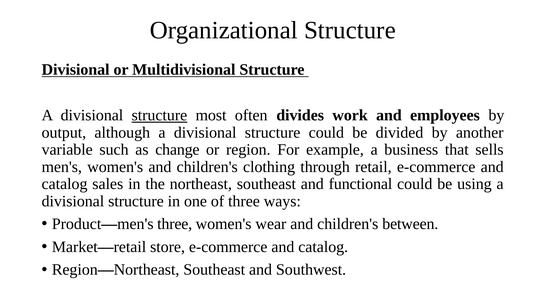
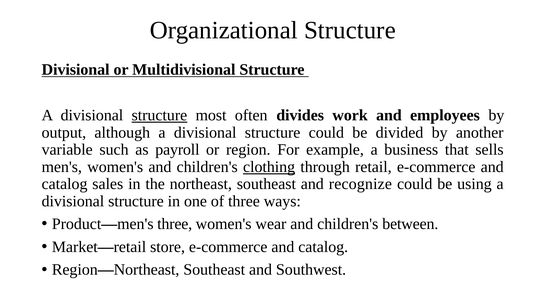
change: change -> payroll (177, 150)
clothing underline: none -> present (269, 167)
functional: functional -> recognize (360, 184)
